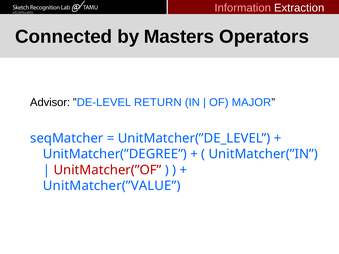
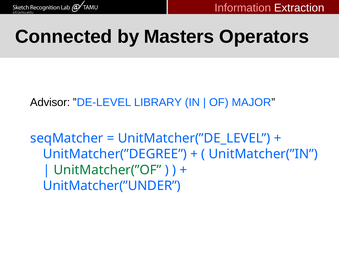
RETURN: RETURN -> LIBRARY (158, 103)
UnitMatcher(”OF colour: red -> green (108, 170)
UnitMatcher(”VALUE: UnitMatcher(”VALUE -> UnitMatcher(”UNDER (112, 186)
